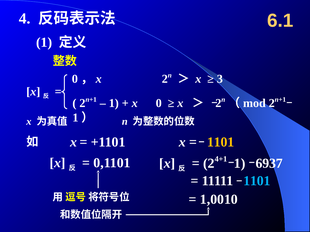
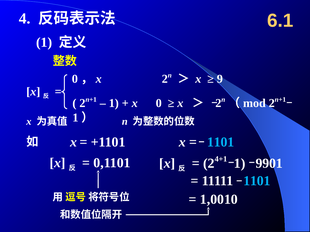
3: 3 -> 9 (220, 79)
1101 colour: yellow -> light blue (221, 143)
6937: 6937 -> 9901 (269, 164)
